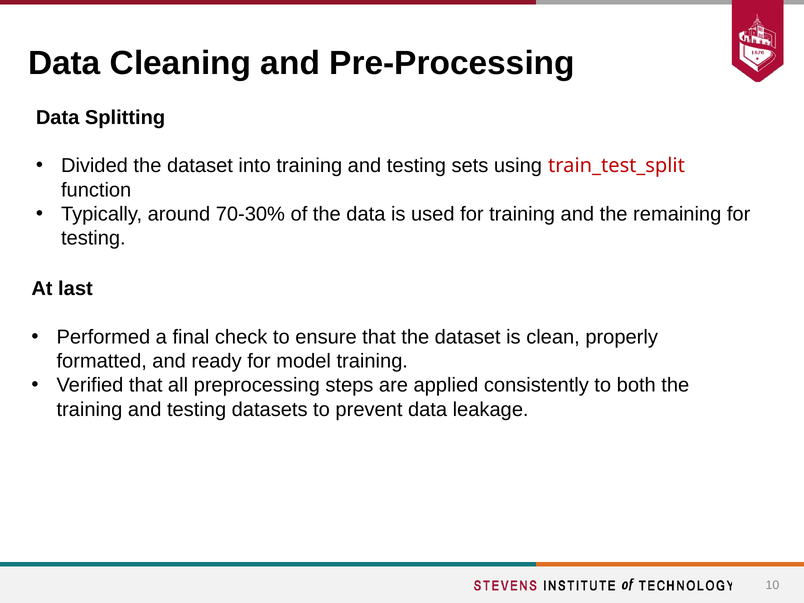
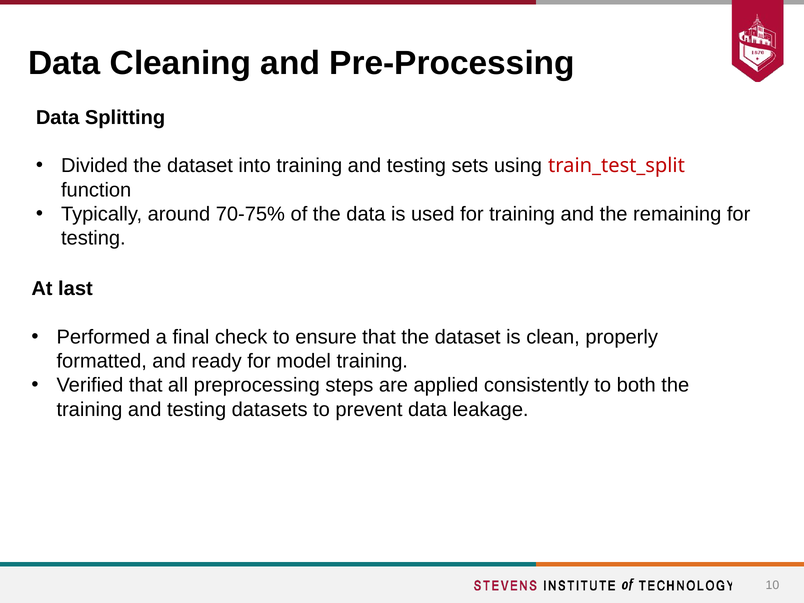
70-30%: 70-30% -> 70-75% (250, 214)
